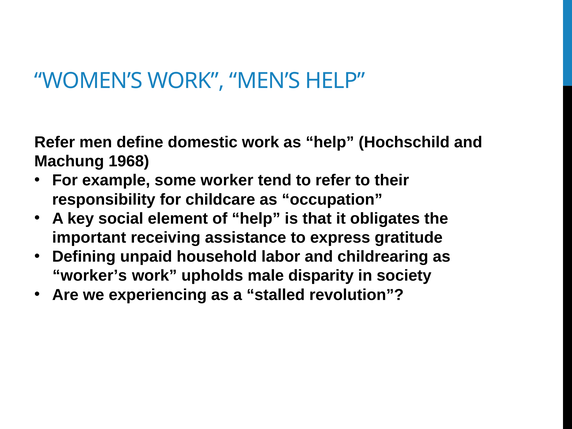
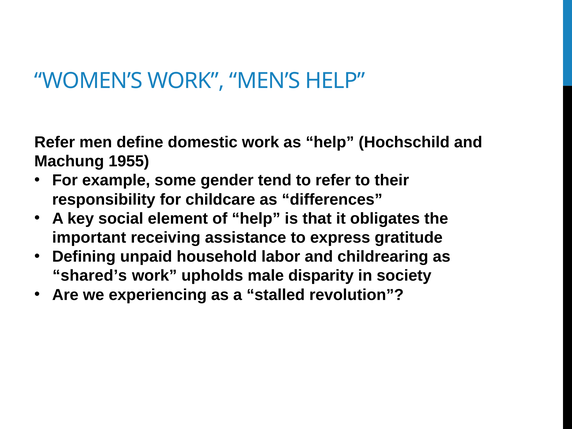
1968: 1968 -> 1955 (129, 161)
worker: worker -> gender (227, 180)
occupation: occupation -> differences (332, 199)
worker’s: worker’s -> shared’s (90, 276)
